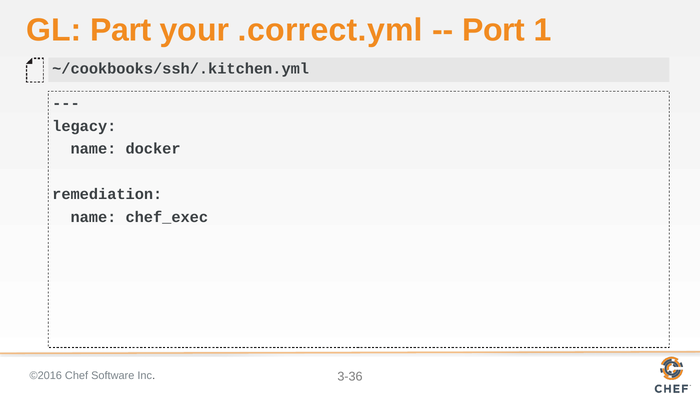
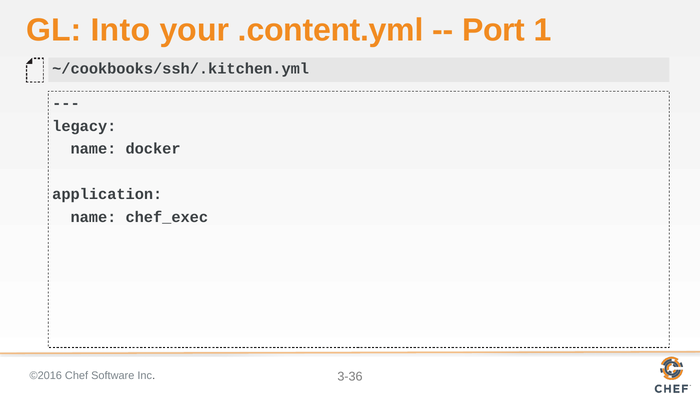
Part: Part -> Into (120, 30)
.correct.yml: .correct.yml -> .content.yml (331, 30)
remediation: remediation -> application (107, 194)
